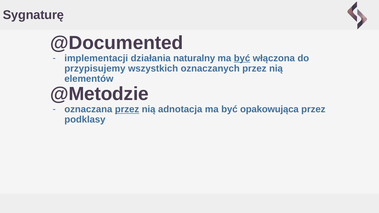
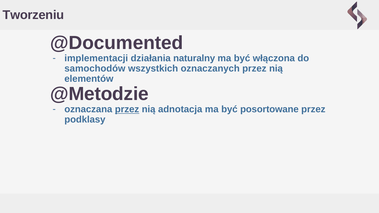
Sygnaturę: Sygnaturę -> Tworzeniu (33, 15)
być underline: present -> none (242, 58)
przypisujemy: przypisujemy -> samochodów (95, 69)
opakowująca: opakowująca -> posortowane (269, 109)
